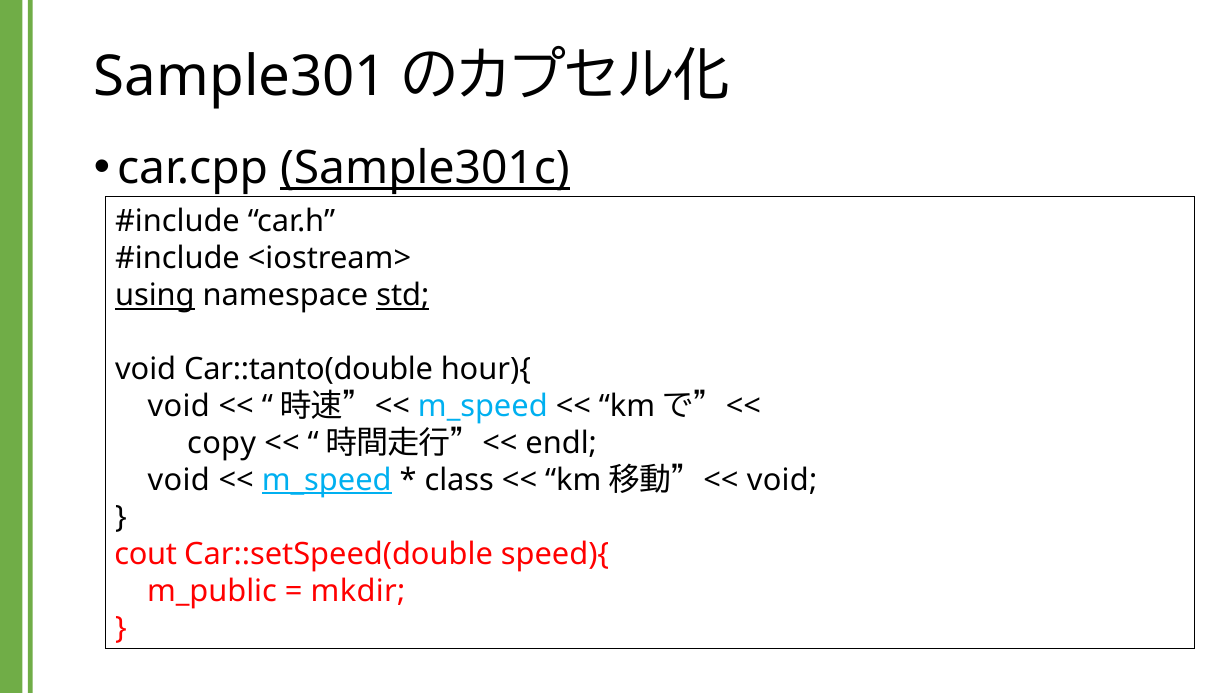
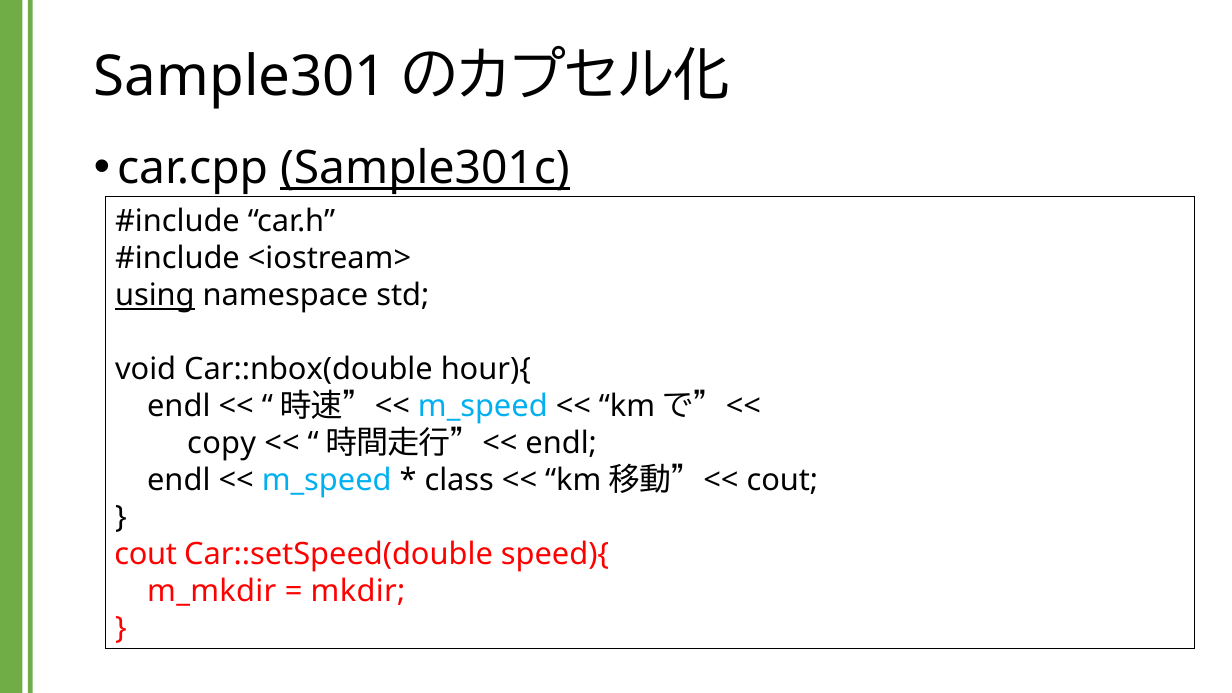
std underline: present -> none (403, 295)
Car::tanto(double: Car::tanto(double -> Car::nbox(double (308, 369)
void: void -> endl (179, 406)
void: void -> endl (179, 480)
m_speed underline: present -> none (327, 480)
void: void -> cout (782, 480)
m_public: m_public -> m_mkdir (212, 591)
